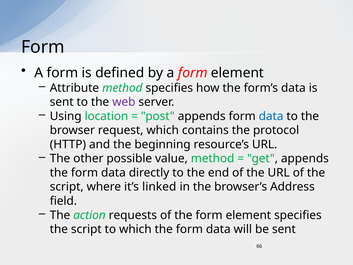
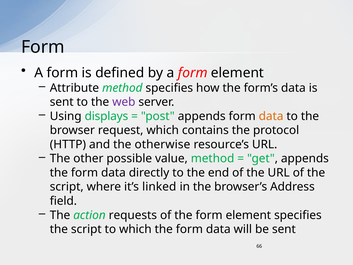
location: location -> displays (106, 116)
data colour: blue -> orange (271, 116)
beginning: beginning -> otherwise (162, 144)
